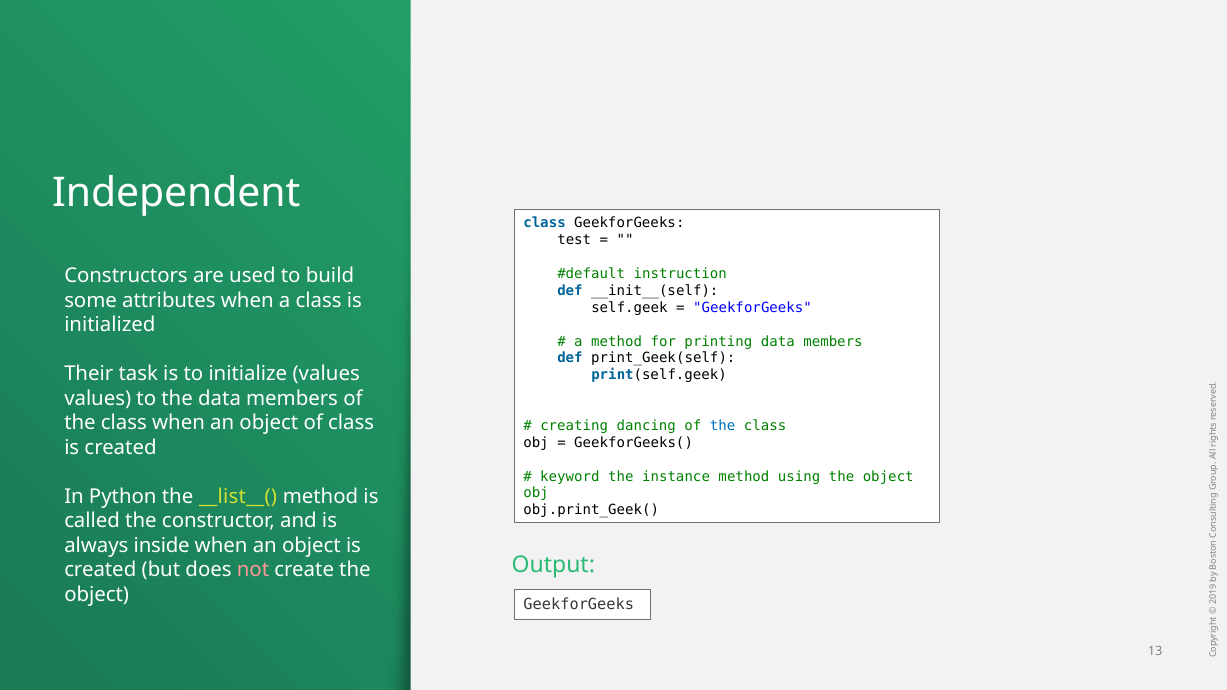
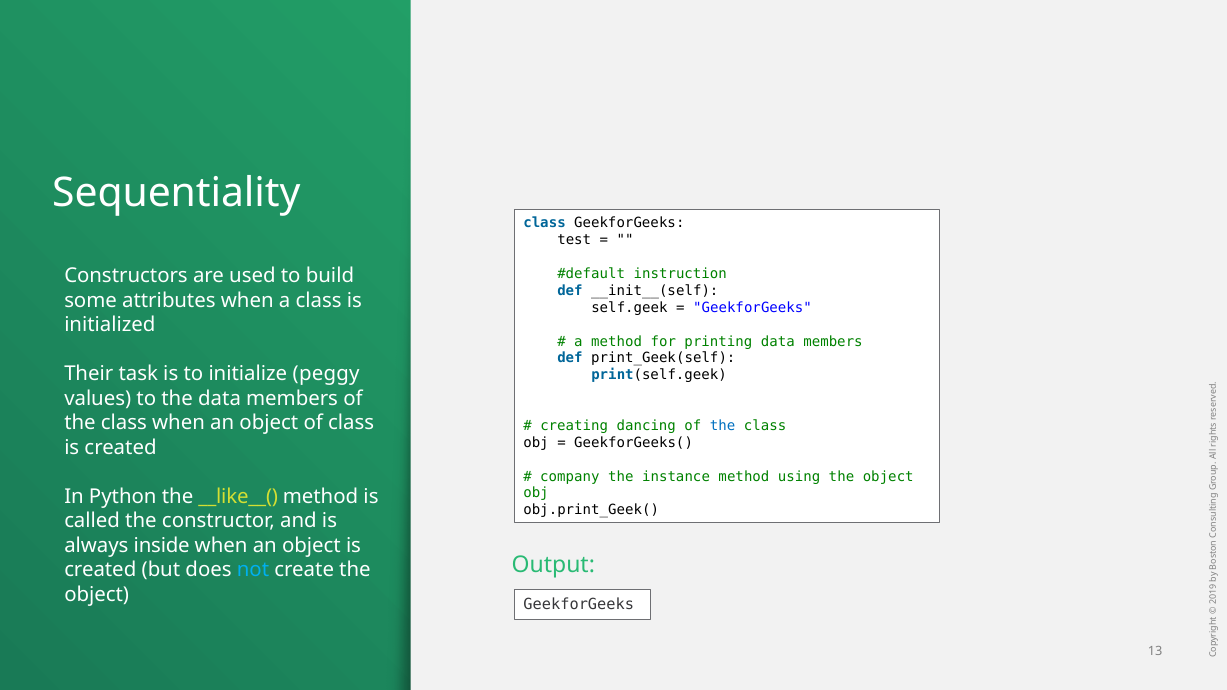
Independent: Independent -> Sequentiality (176, 193)
initialize values: values -> peggy (326, 374)
keyword: keyword -> company (570, 477)
__list__(: __list__( -> __like__( (238, 497)
not colour: pink -> light blue (253, 570)
